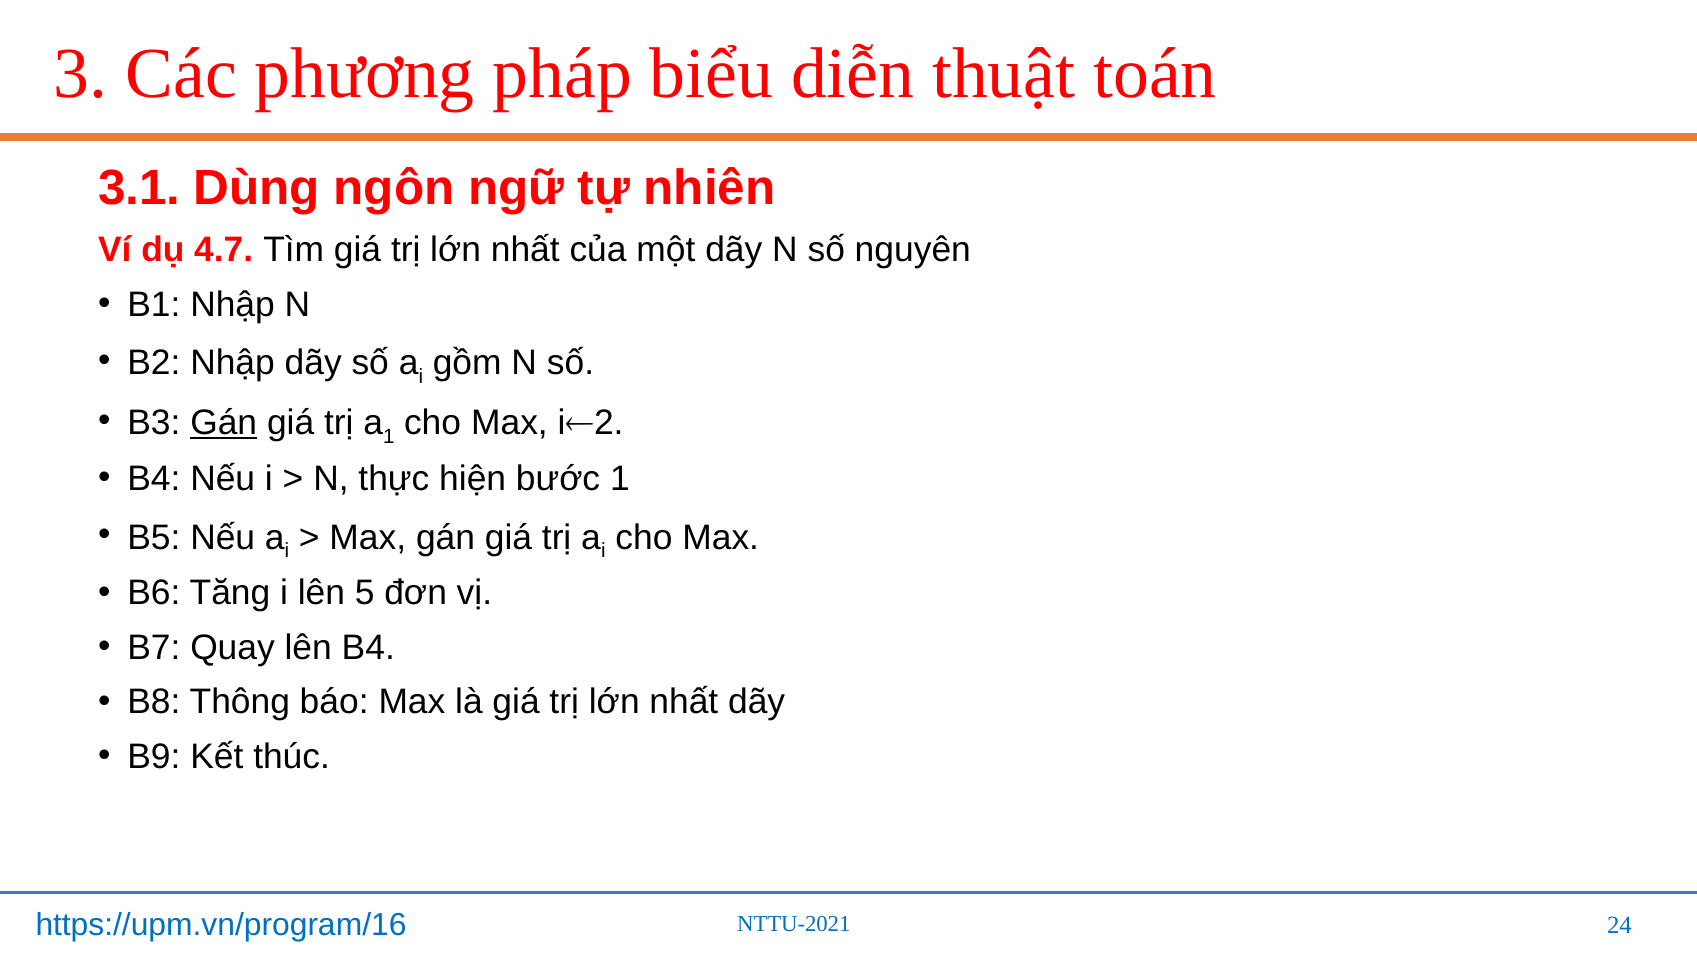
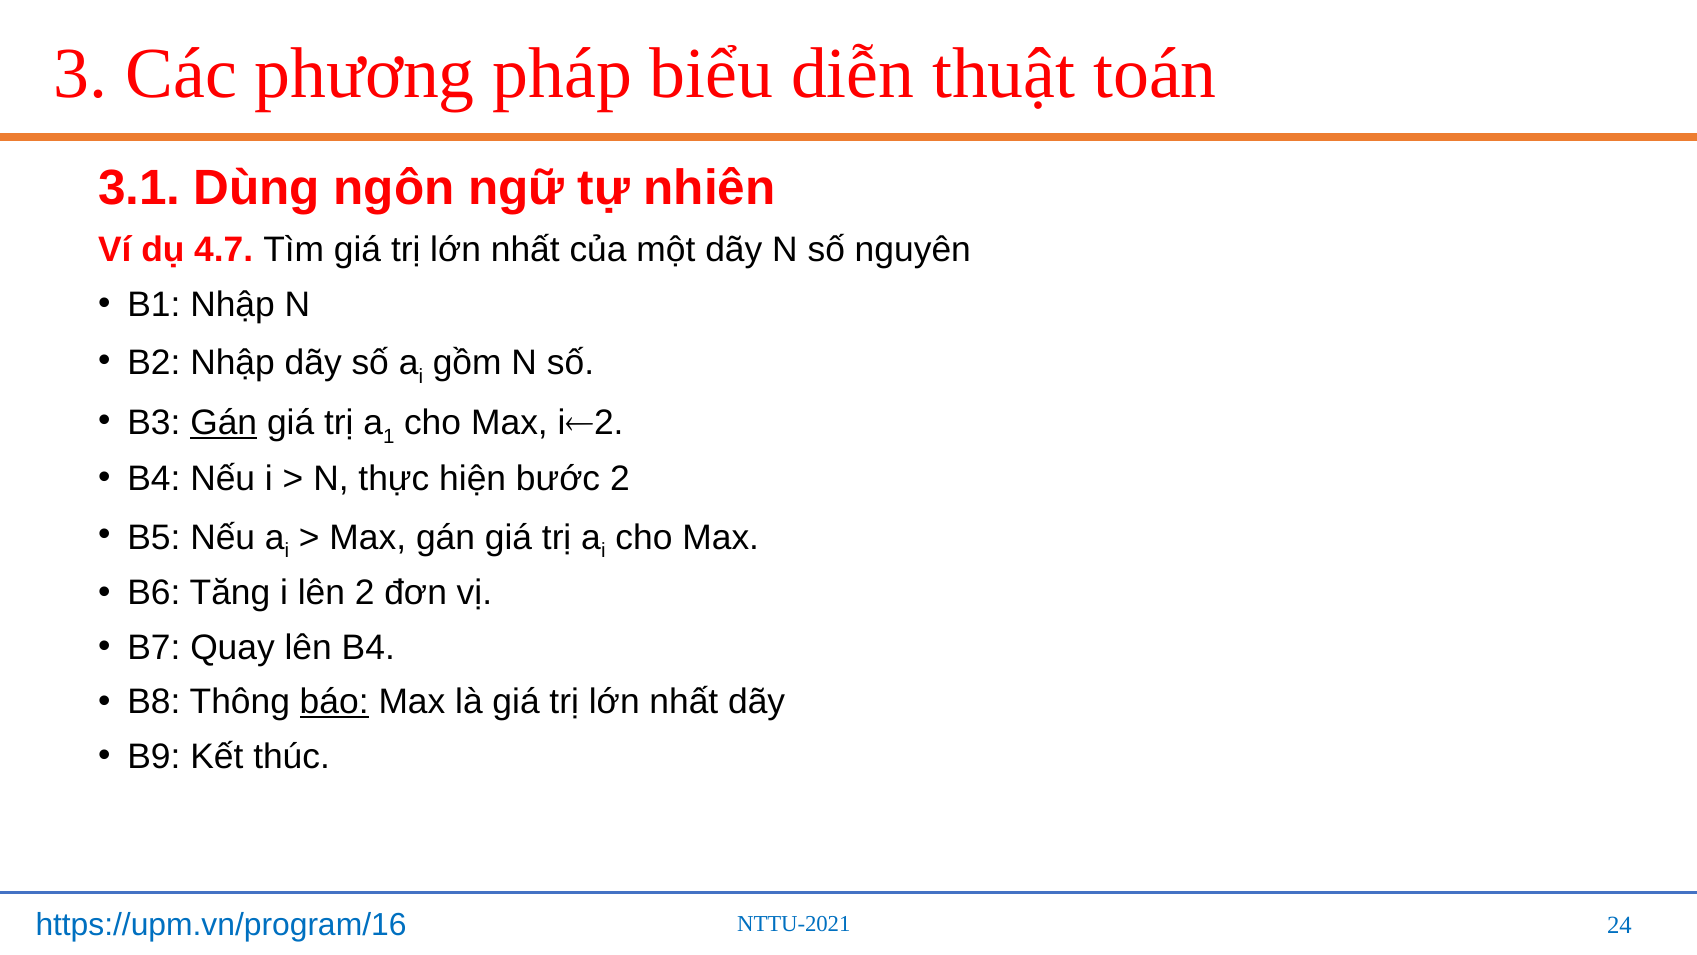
bước 1: 1 -> 2 (620, 478)
lên 5: 5 -> 2 (365, 593)
báo underline: none -> present (334, 702)
